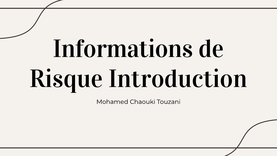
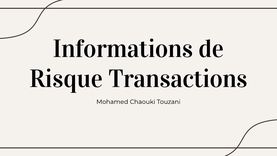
Introduction: Introduction -> Transactions (178, 79)
